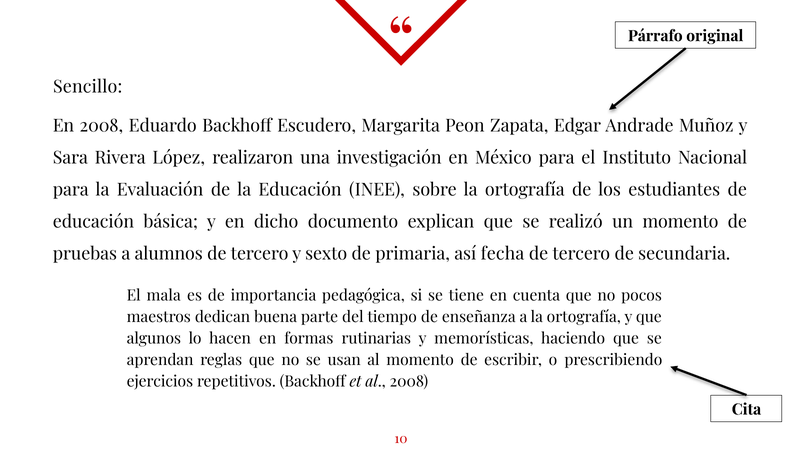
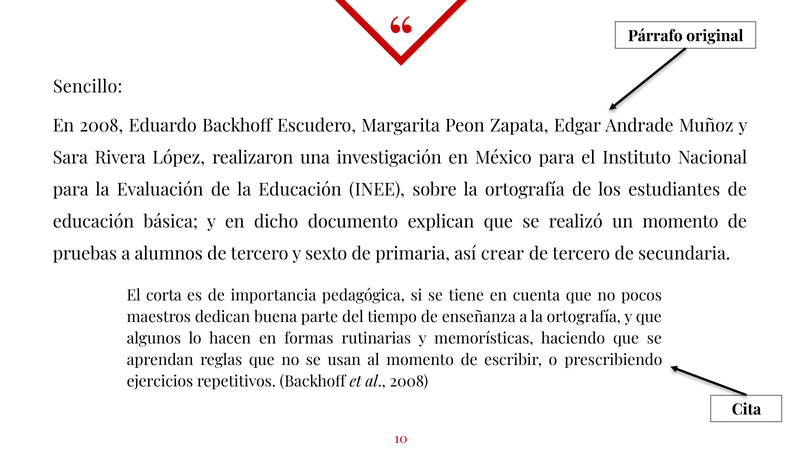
fecha: fecha -> crear (503, 254)
mala: mala -> corta (164, 296)
